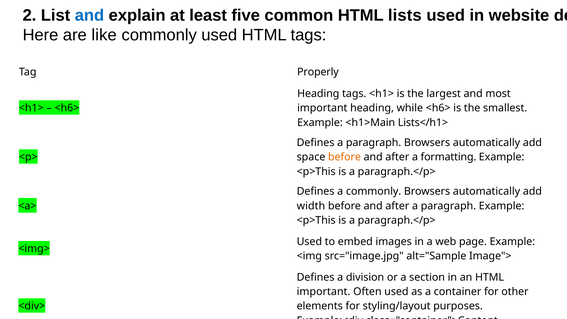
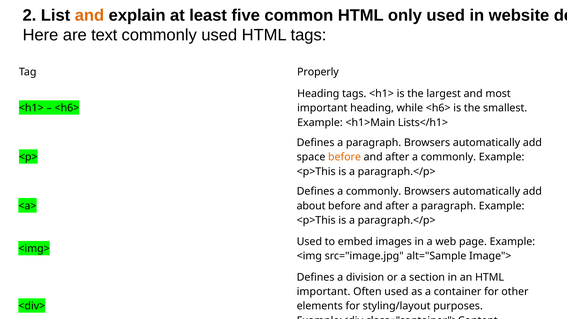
and colour: blue -> orange (89, 15)
lists: lists -> only (405, 15)
like: like -> text (104, 35)
after a formatting: formatting -> commonly (448, 157)
width: width -> about (311, 206)
